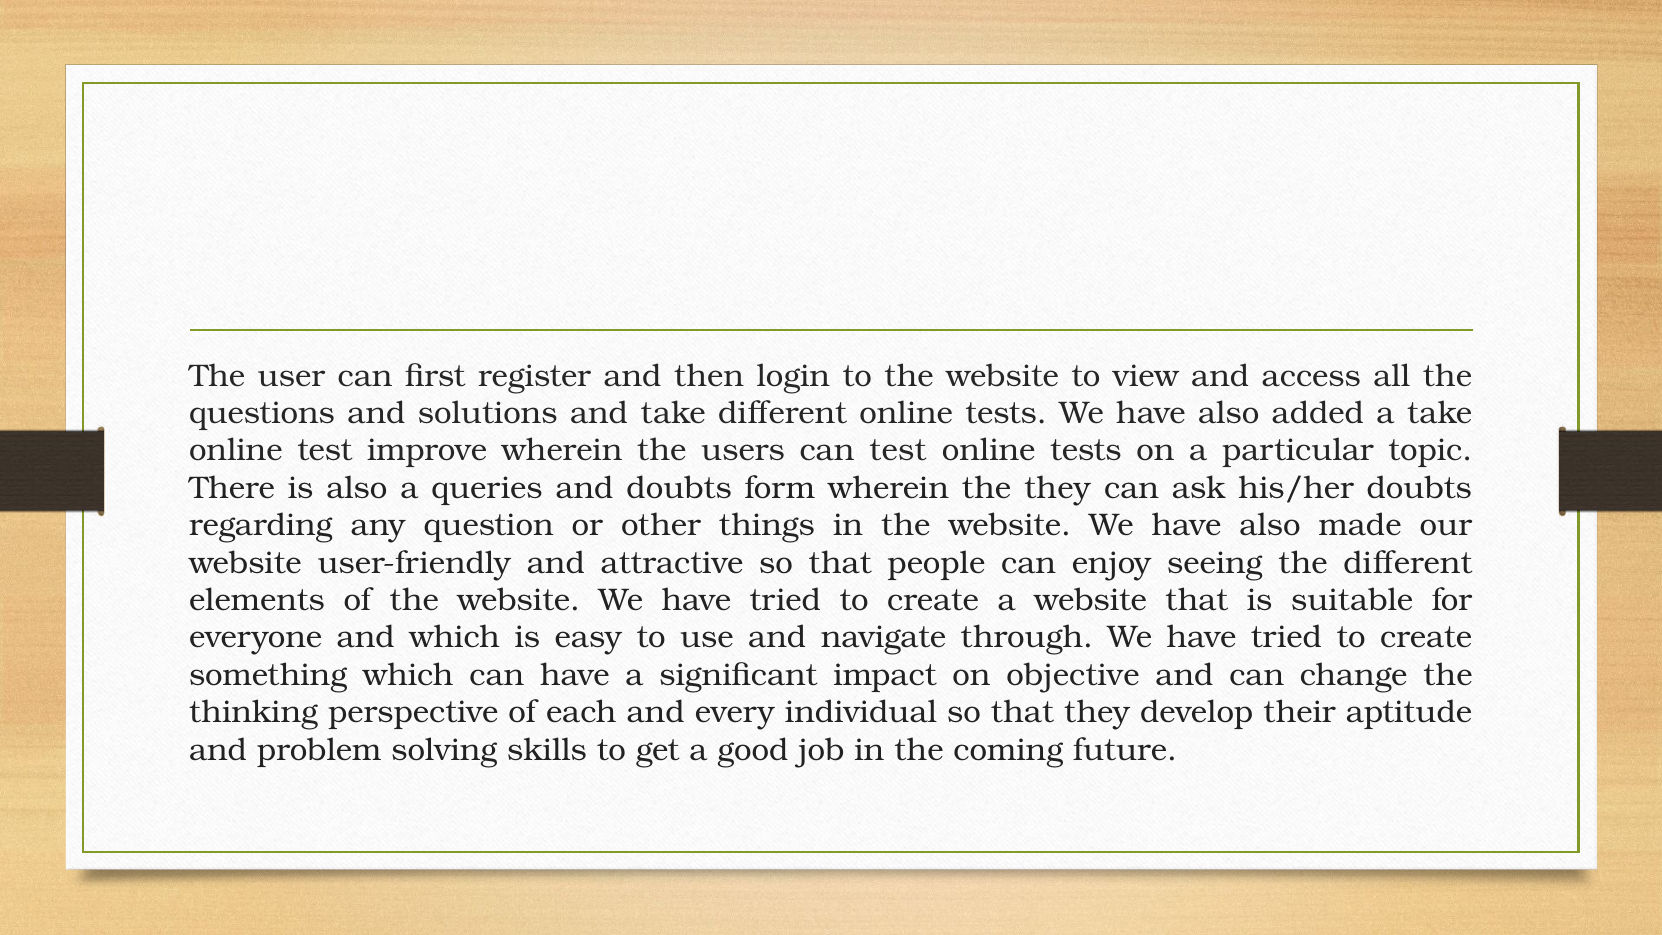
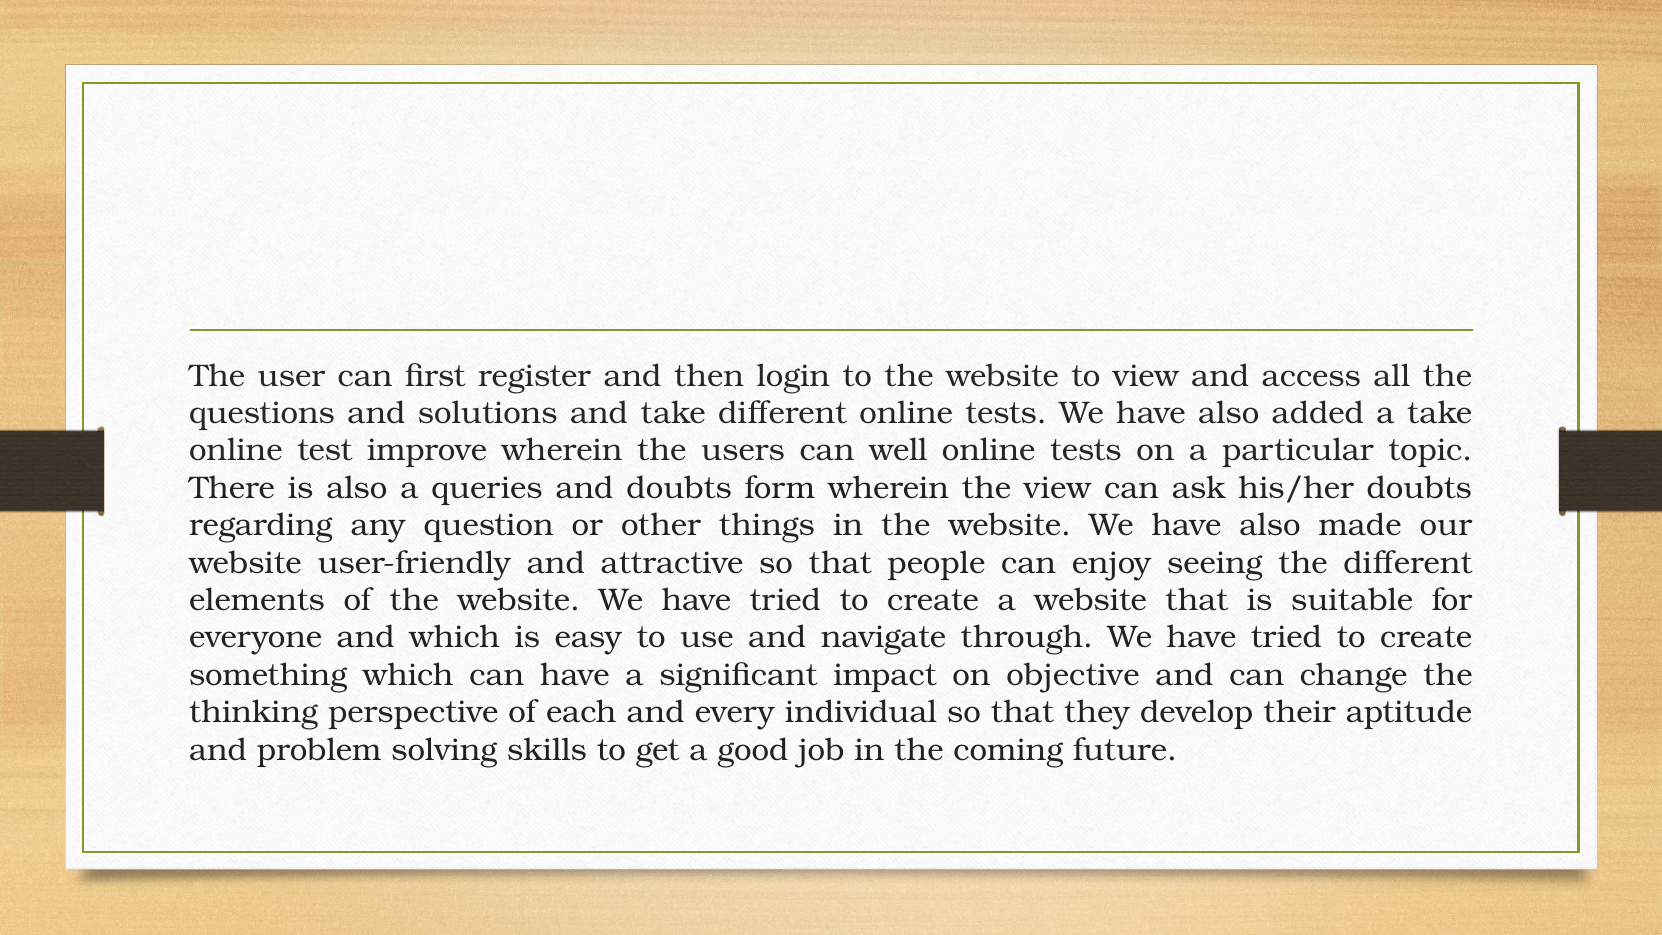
can test: test -> well (898, 450)
the they: they -> view (1057, 488)
